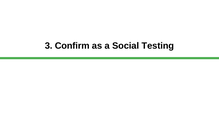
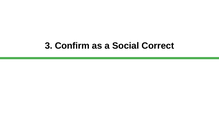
Testing: Testing -> Correct (158, 46)
